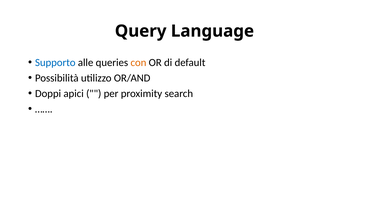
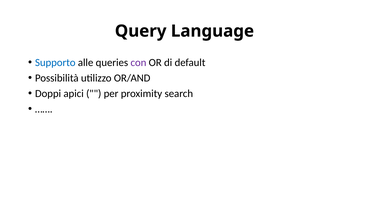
con colour: orange -> purple (138, 62)
